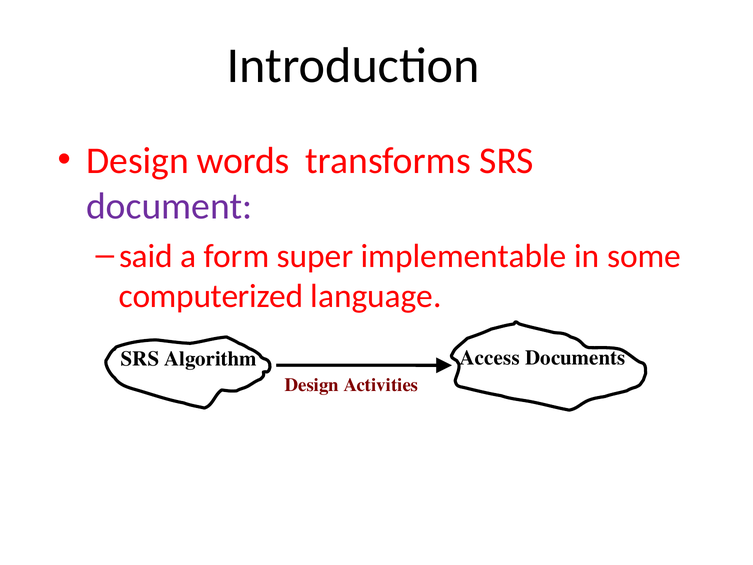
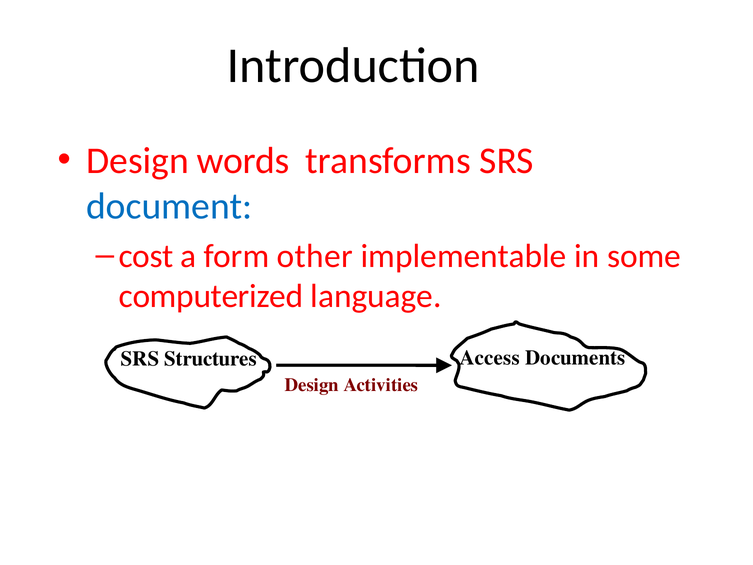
document colour: purple -> blue (169, 206)
said: said -> cost (146, 256)
super: super -> other (315, 256)
Algorithm: Algorithm -> Structures (211, 359)
